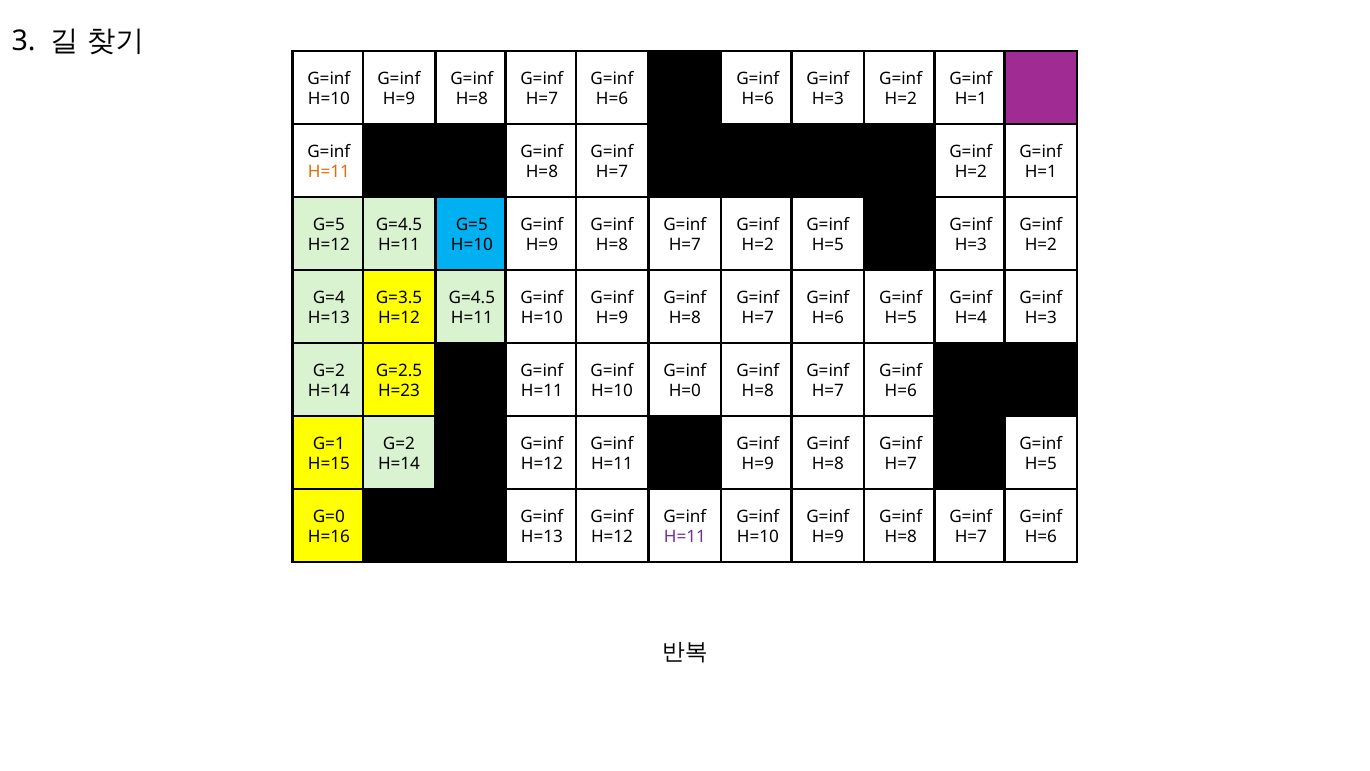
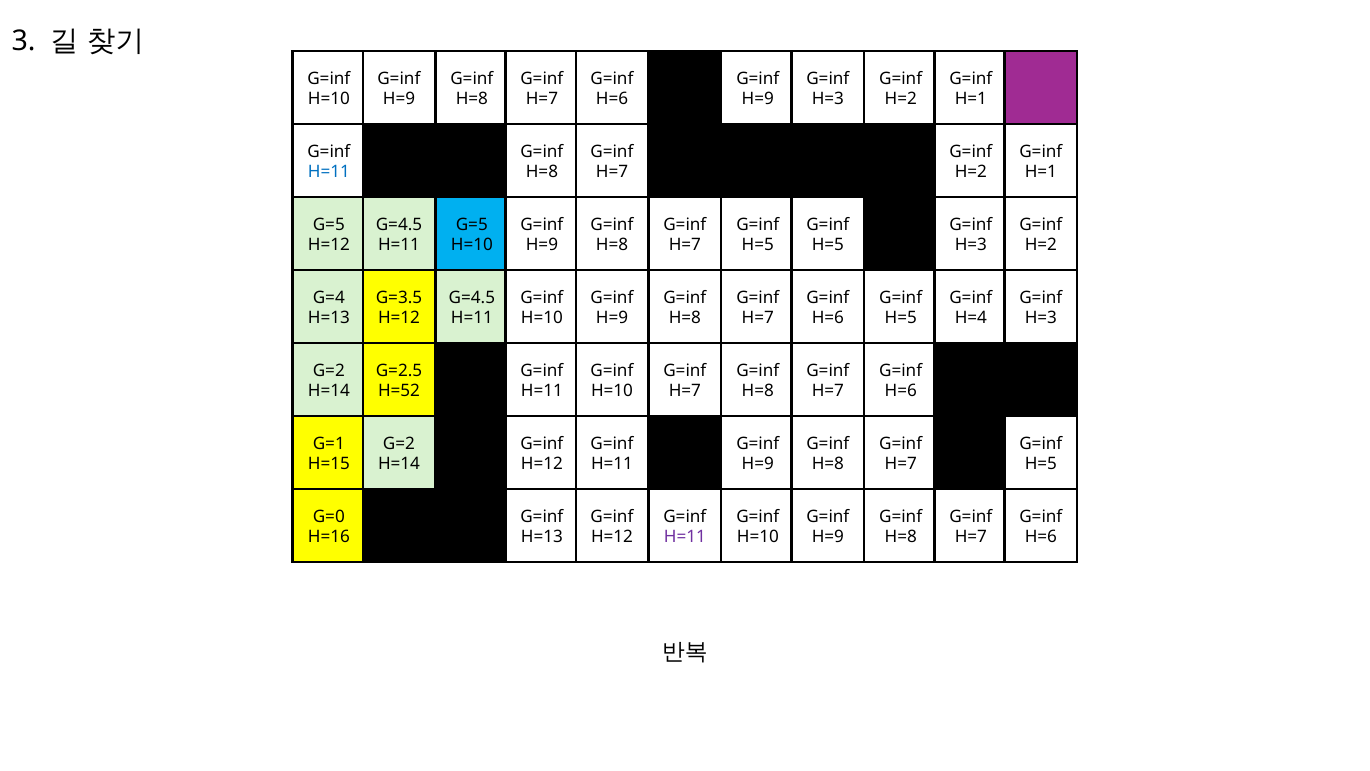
H=6: H=6 -> H=9 (758, 99)
H=11 colour: orange -> blue (329, 172)
H=2: H=2 -> H=5 (758, 245)
H=23: H=23 -> H=52 (399, 391)
H=0: H=0 -> H=7 (685, 391)
